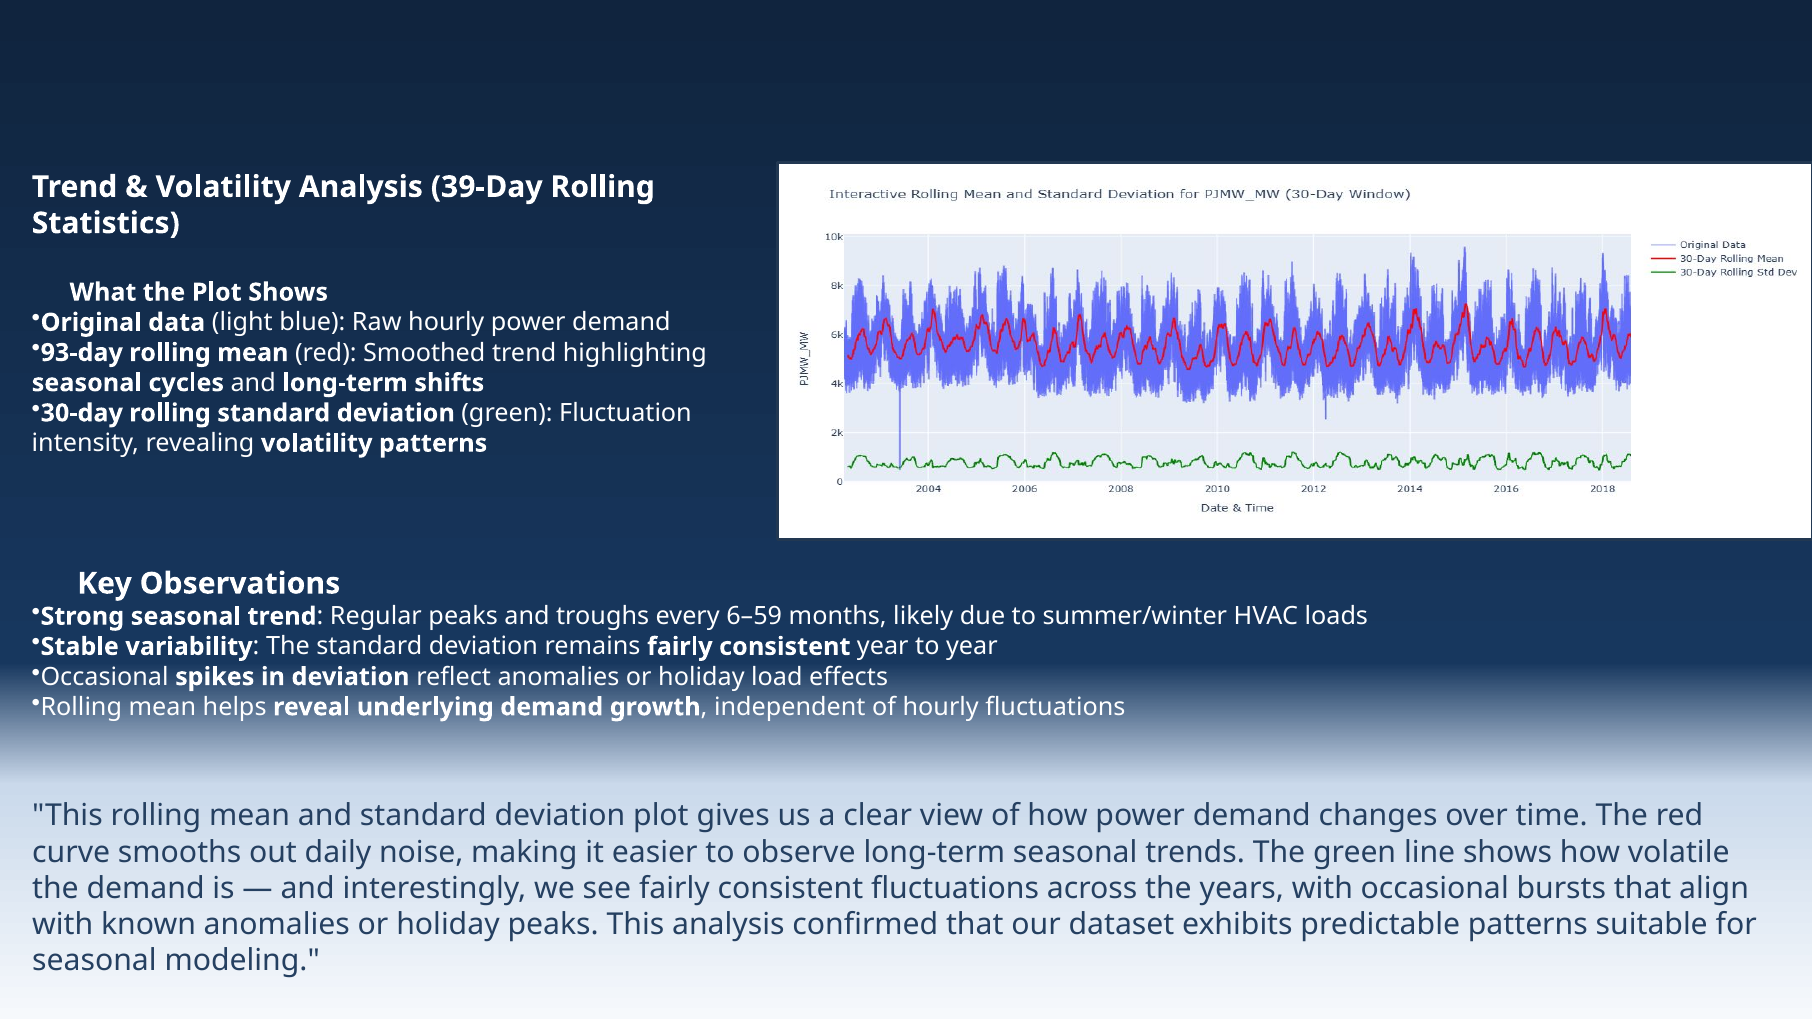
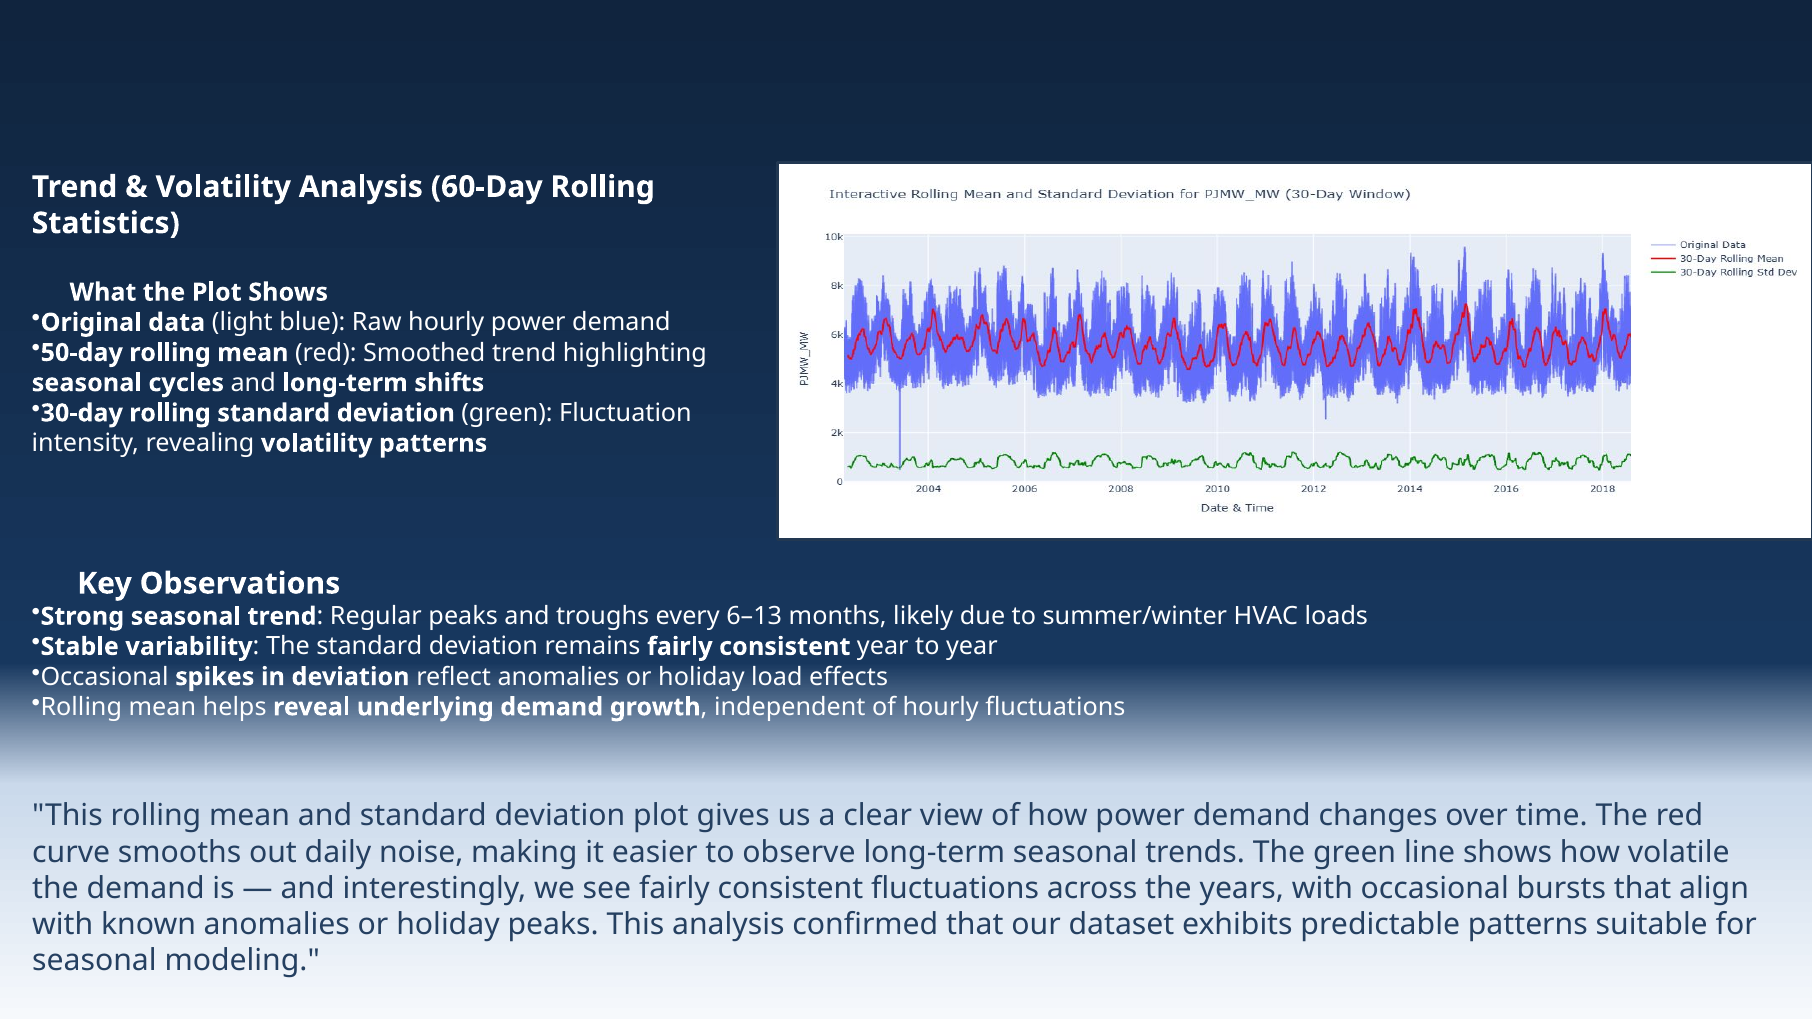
39-Day: 39-Day -> 60-Day (487, 187)
93-day: 93-day -> 50-day (82, 353)
6–59: 6–59 -> 6–13 (754, 617)
